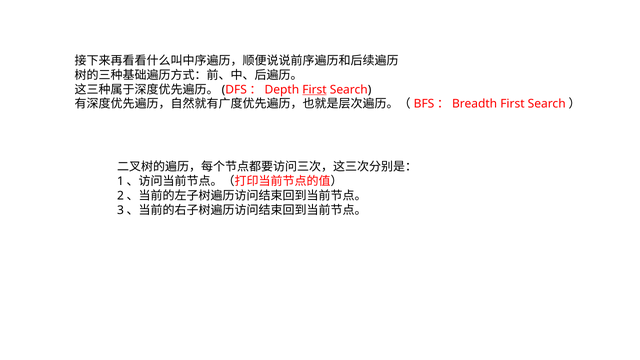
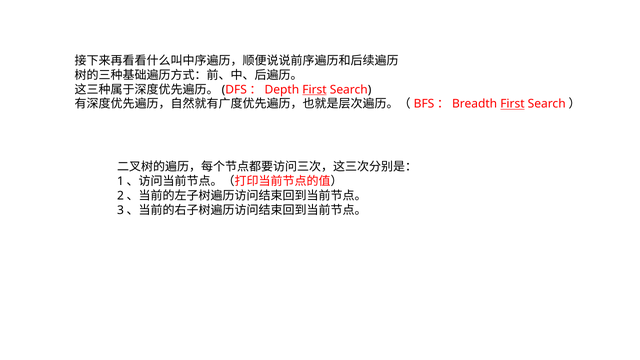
First underline: none -> present (512, 104)
